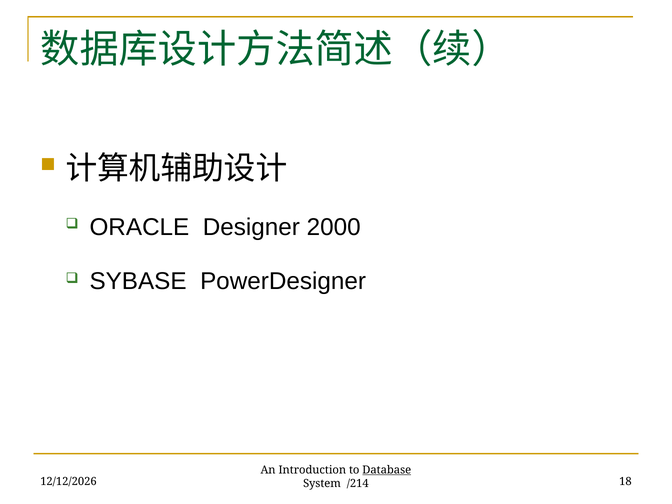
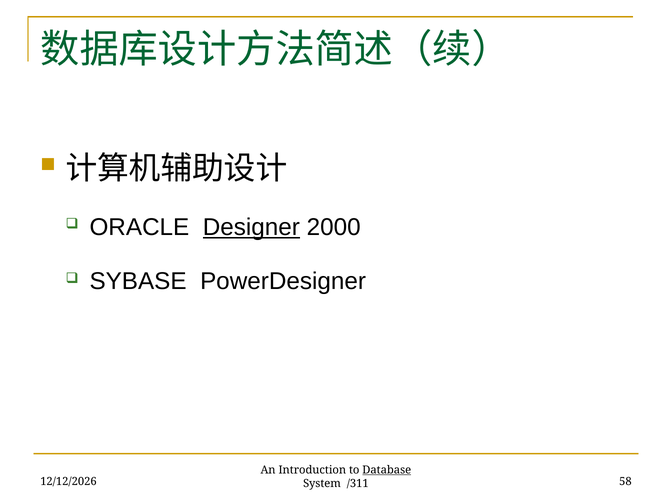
Designer underline: none -> present (251, 227)
18: 18 -> 58 (625, 481)
/214: /214 -> /311 (358, 483)
